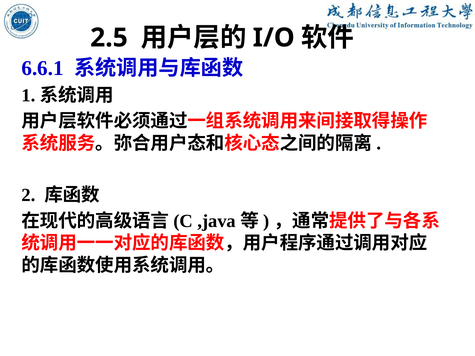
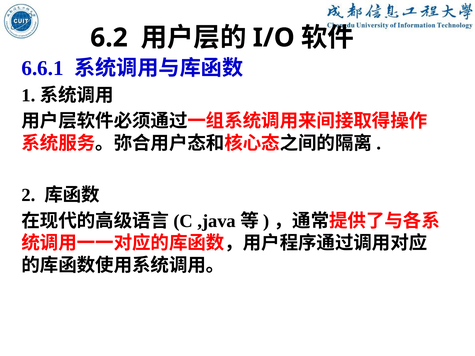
2.5: 2.5 -> 6.2 (109, 38)
